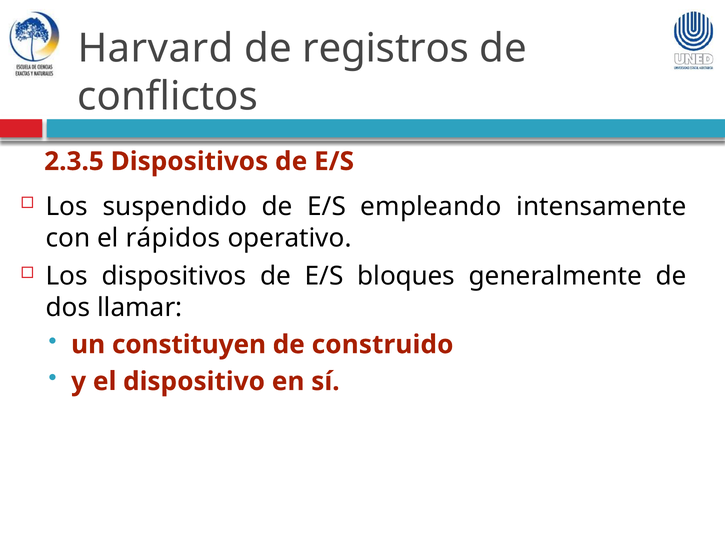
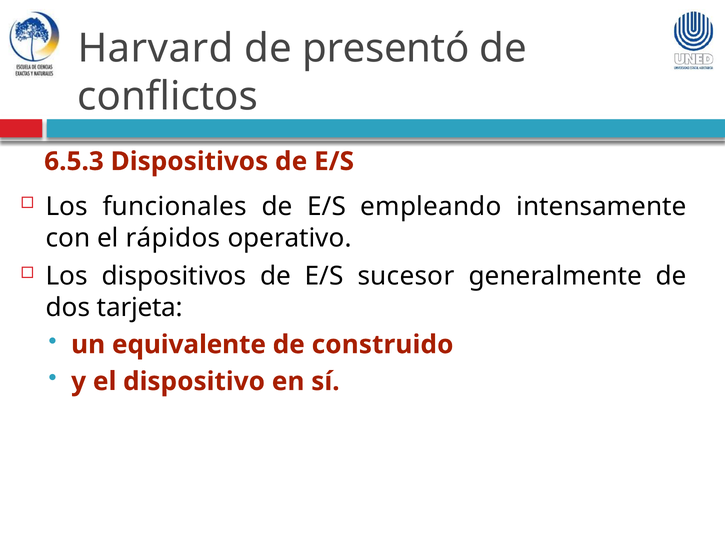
registros: registros -> presentó (386, 49)
2.3.5: 2.3.5 -> 6.5.3 (74, 162)
suspendido: suspendido -> funcionales (175, 207)
bloques: bloques -> sucesor (406, 277)
llamar: llamar -> tarjeta (140, 308)
constituyen: constituyen -> equivalente (189, 345)
